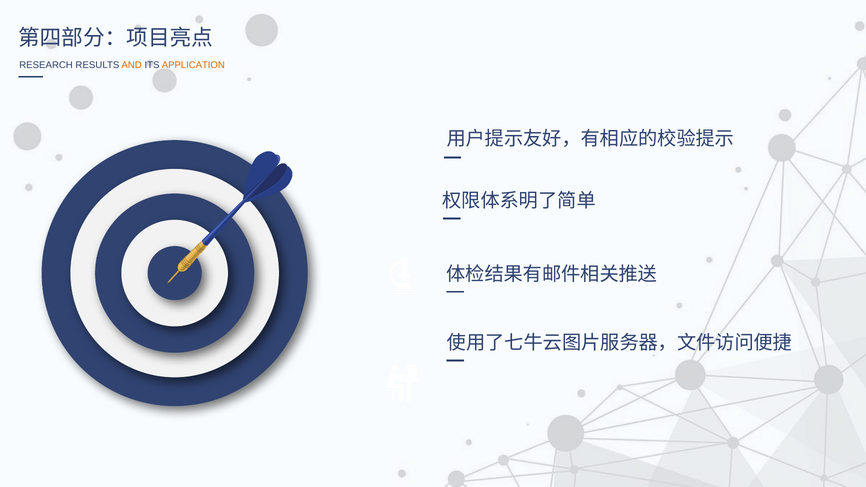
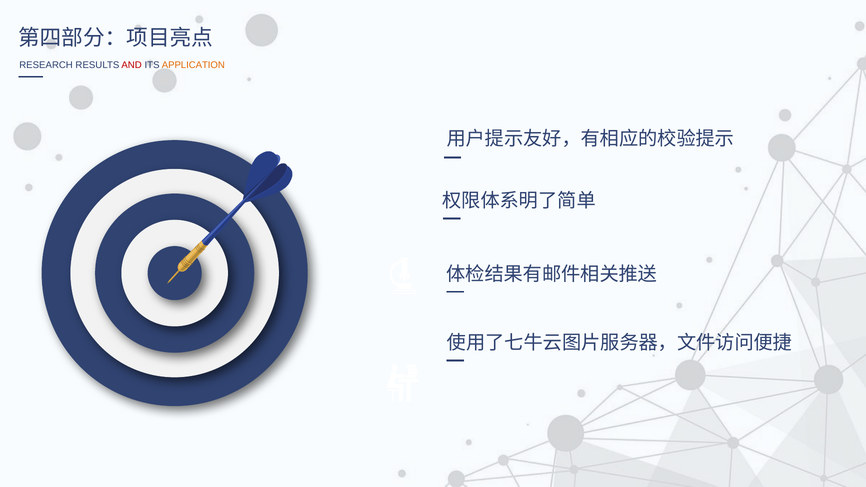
AND colour: orange -> red (132, 65)
